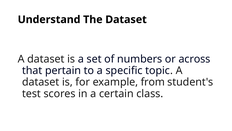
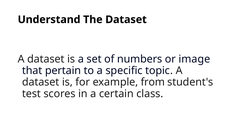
across: across -> image (194, 59)
